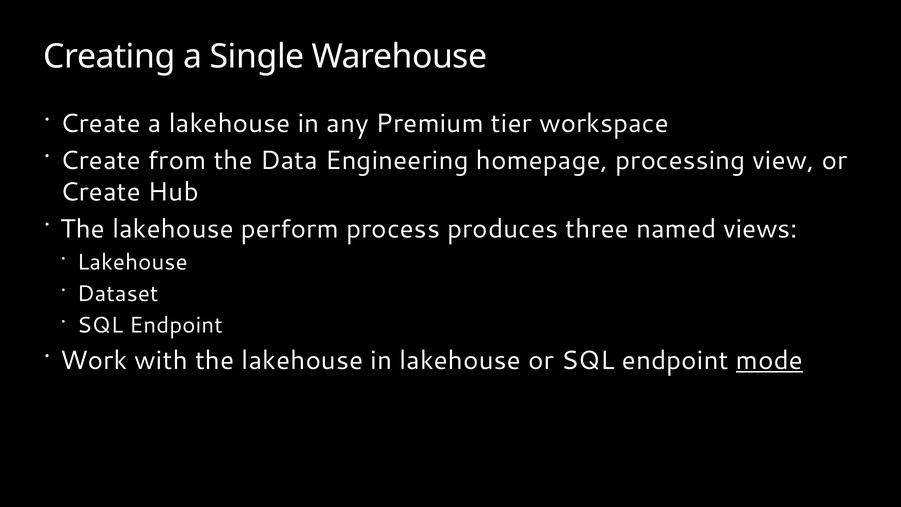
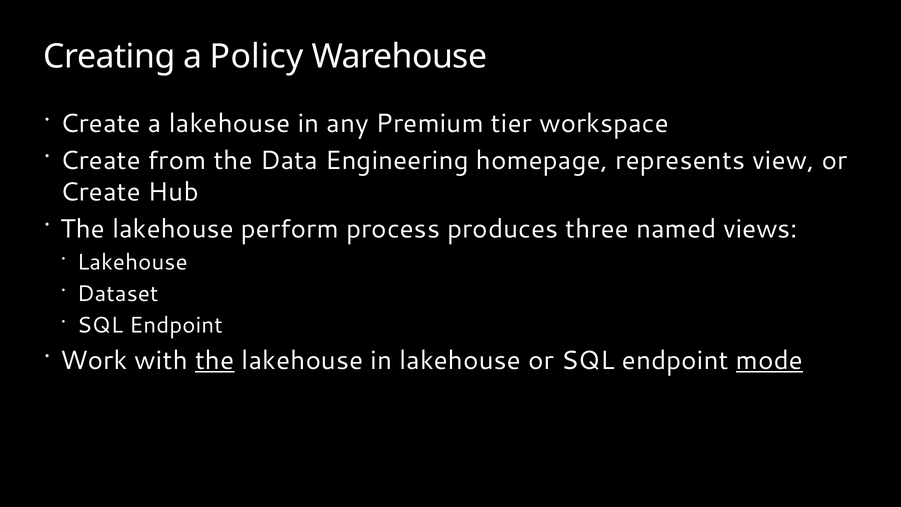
Single: Single -> Policy (257, 56)
processing: processing -> represents (680, 160)
the underline: none -> present (215, 360)
